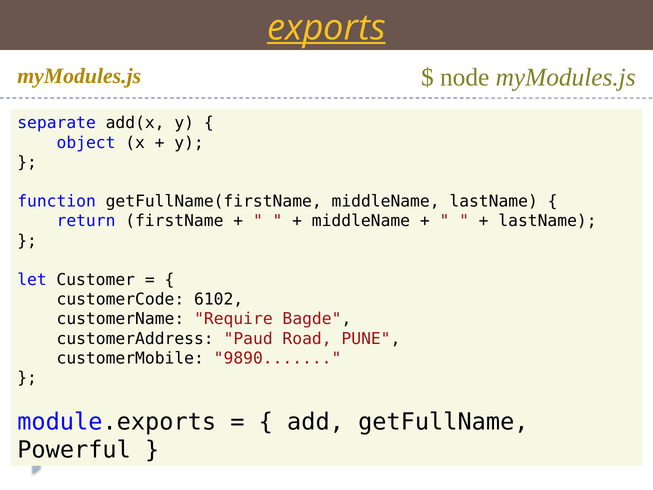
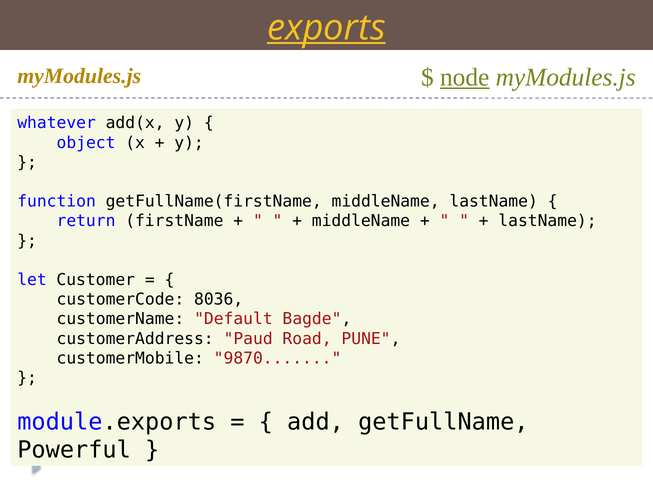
node underline: none -> present (465, 77)
separate: separate -> whatever (57, 123)
6102: 6102 -> 8036 (219, 299)
Require: Require -> Default (233, 319)
9890: 9890 -> 9870 (278, 358)
